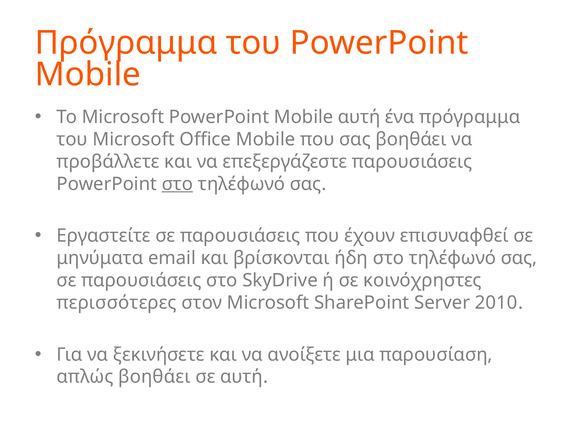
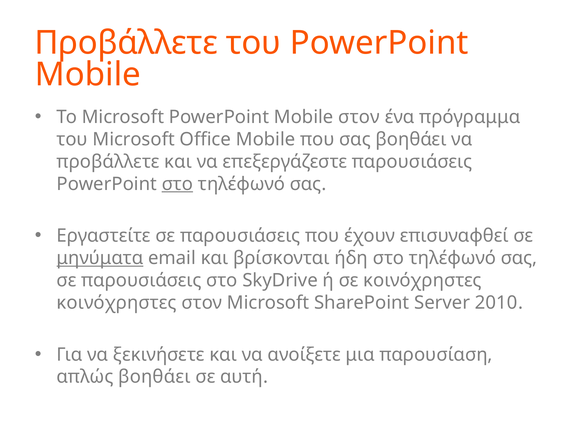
Πρόγραμμα: Πρόγραμμα -> Προβάλλετε (126, 43)
Mobile αυτή: αυτή -> στον (359, 117)
μηνύματα underline: none -> present (100, 258)
περισσότερες: περισσότερες -> κοινόχρηστες (117, 302)
